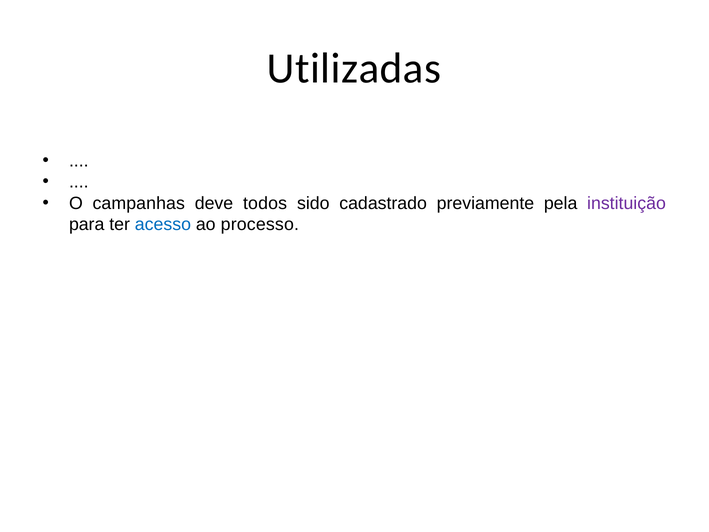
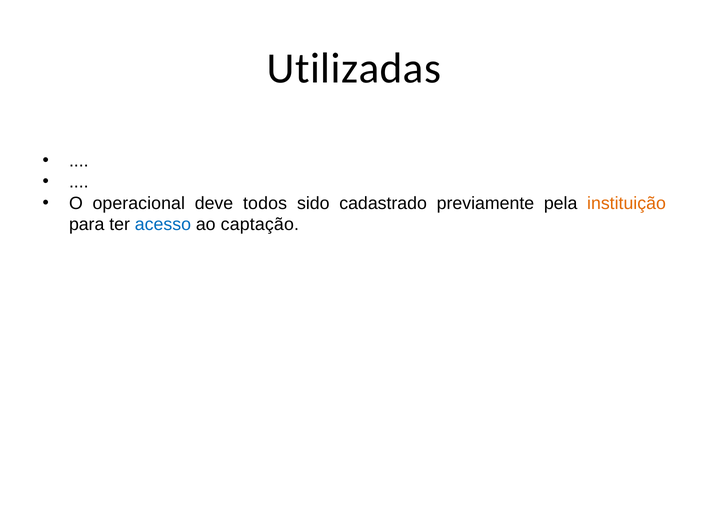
campanhas: campanhas -> operacional (139, 203)
instituição colour: purple -> orange (626, 203)
processo: processo -> captação (260, 224)
